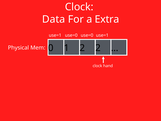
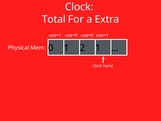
Data: Data -> Total (54, 19)
2 2: 2 -> 1 (98, 48)
